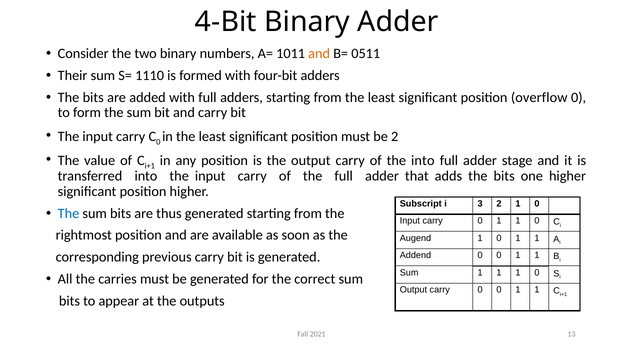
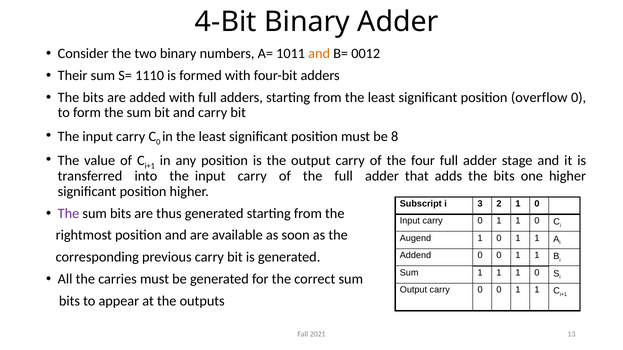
0511: 0511 -> 0012 (366, 54)
be 2: 2 -> 8 (395, 137)
the into: into -> four (423, 161)
The colour: blue -> purple (68, 214)
